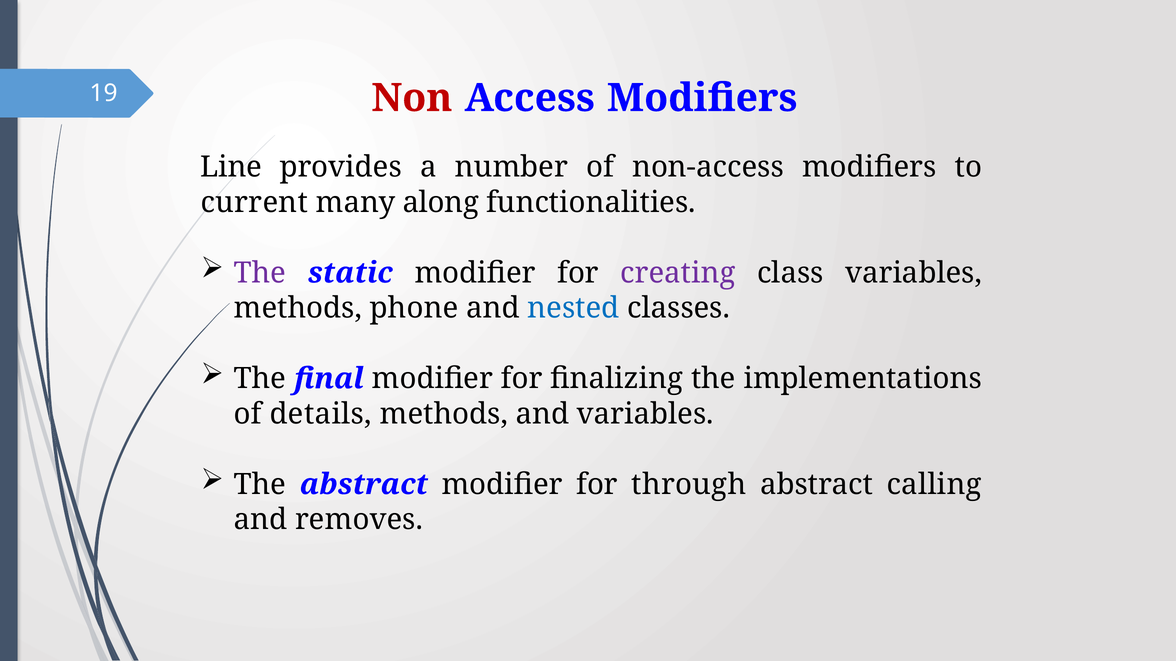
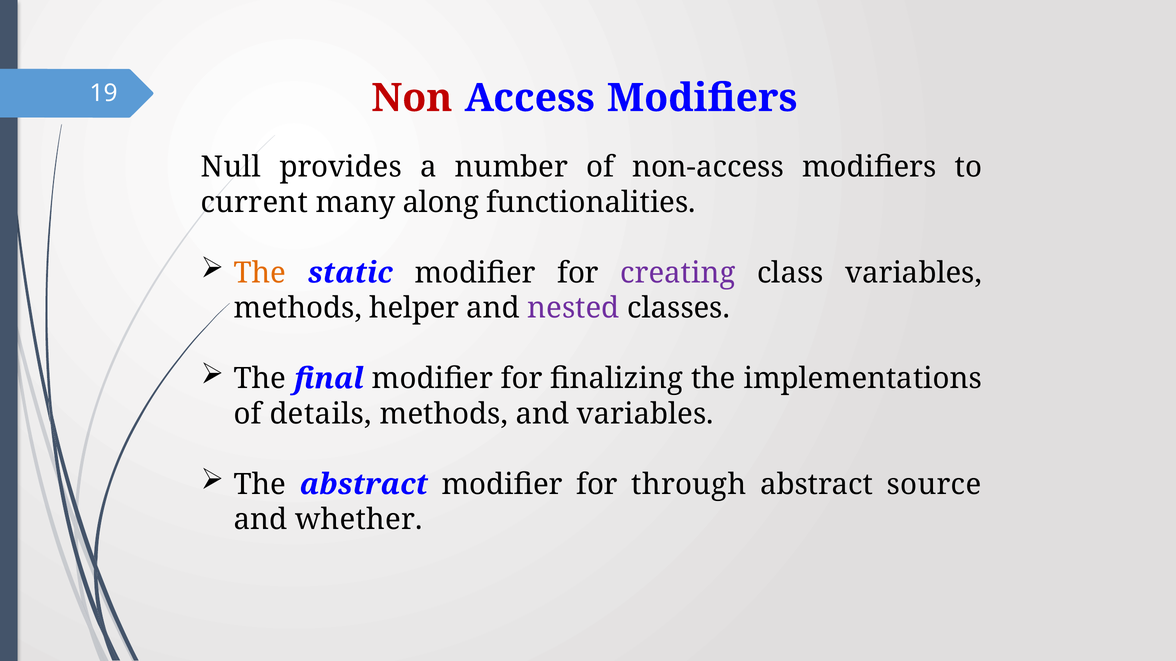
Line: Line -> Null (231, 167)
The colour: purple -> orange (260, 273)
phone: phone -> helper (414, 308)
nested colour: blue -> purple (574, 308)
calling: calling -> source (934, 485)
removes: removes -> whether (359, 520)
